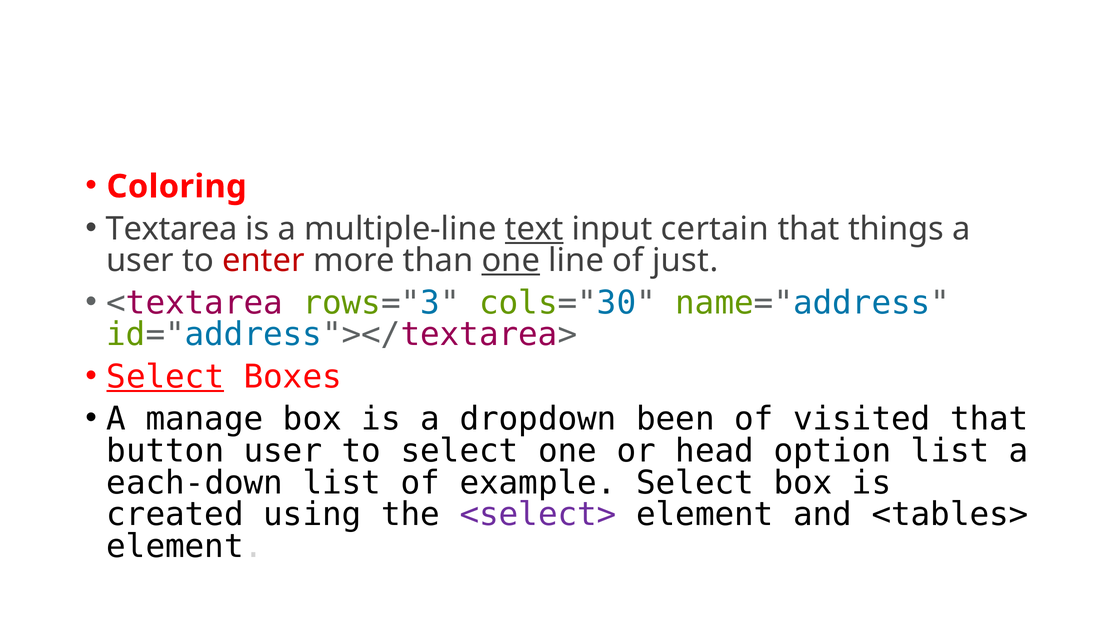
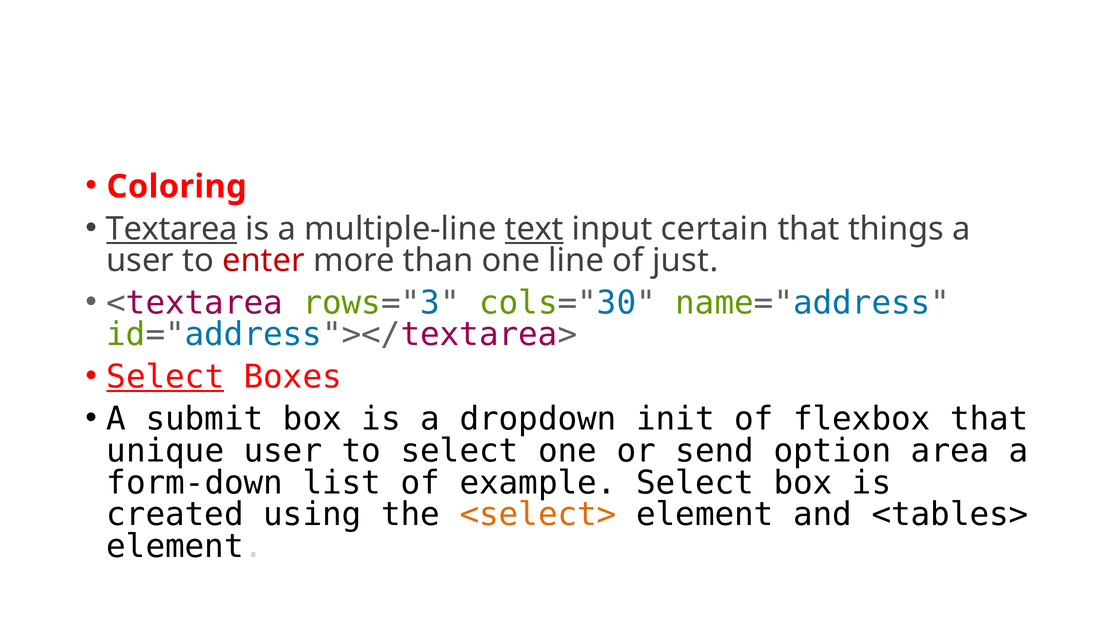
Textarea underline: none -> present (172, 229)
one underline: present -> none (511, 261)
manage: manage -> submit (204, 419)
been: been -> init (675, 419)
visited: visited -> flexbox (862, 419)
button: button -> unique (165, 451)
head: head -> send (715, 451)
option list: list -> area (950, 451)
each-down: each-down -> form-down (195, 483)
<select> colour: purple -> orange (538, 515)
